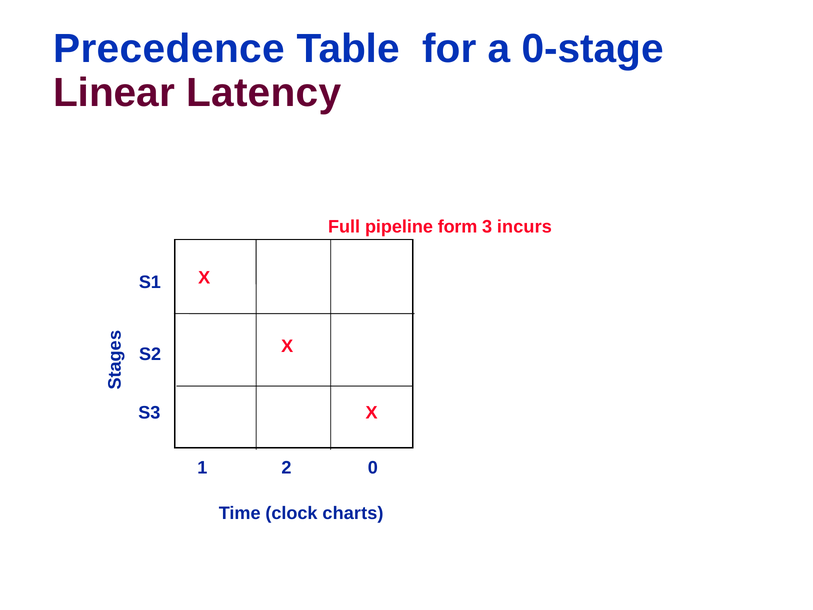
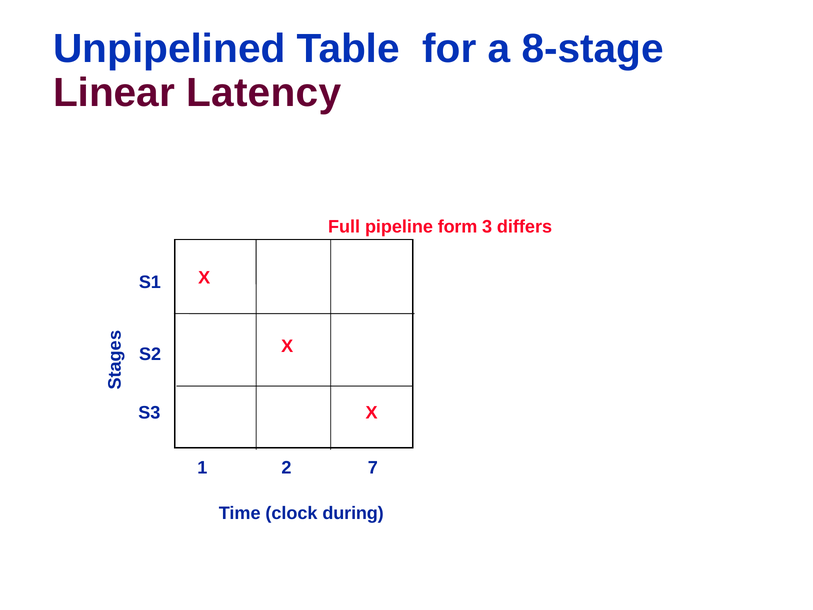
Precedence: Precedence -> Unpipelined (169, 49)
0-stage: 0-stage -> 8-stage (593, 49)
incurs: incurs -> differs (525, 227)
0: 0 -> 7 (373, 468)
charts: charts -> during (353, 513)
